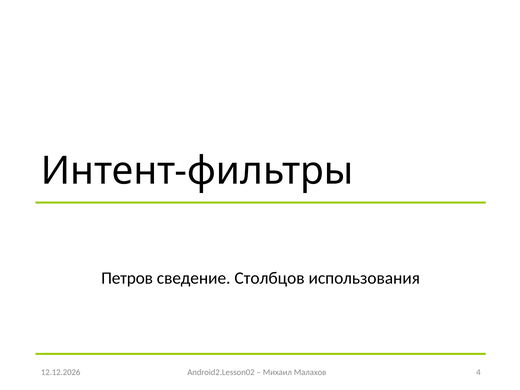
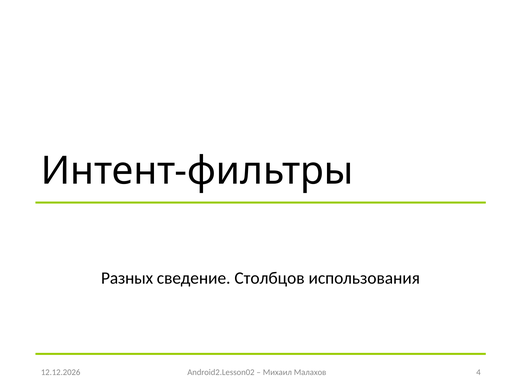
Петров: Петров -> Разных (127, 278)
